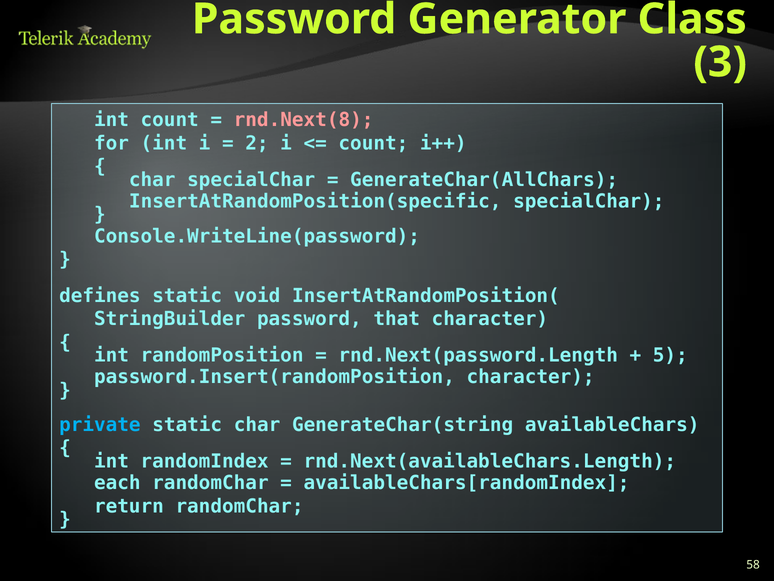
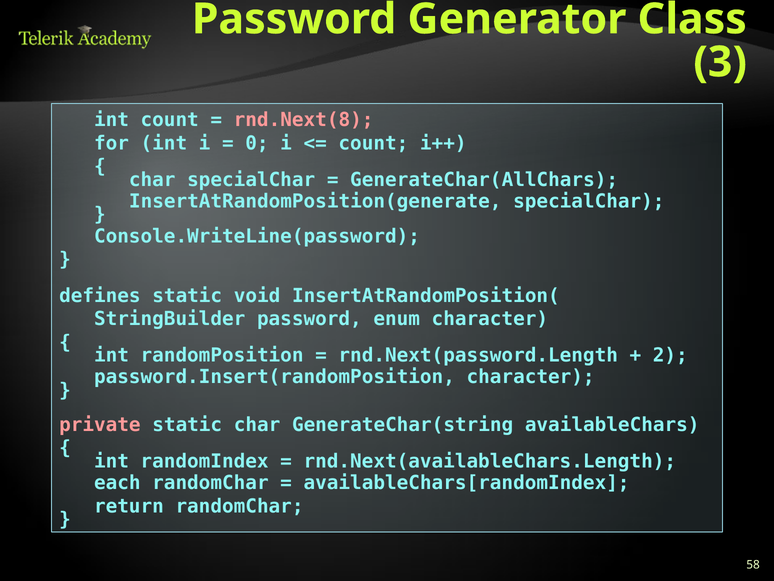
2: 2 -> 0 (257, 143)
InsertAtRandomPosition(specific: InsertAtRandomPosition(specific -> InsertAtRandomPosition(generate (315, 201)
that: that -> enum (397, 319)
5: 5 -> 2 (670, 355)
private colour: light blue -> pink (100, 424)
